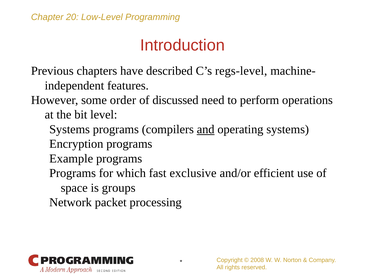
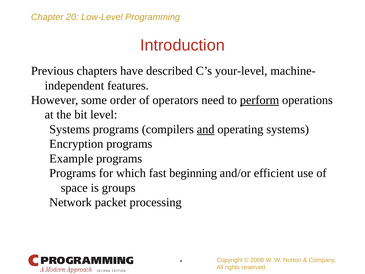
regs-level: regs-level -> your-level (241, 71)
discussed: discussed -> operators (175, 100)
perform underline: none -> present (260, 100)
exclusive: exclusive -> beginning (193, 173)
